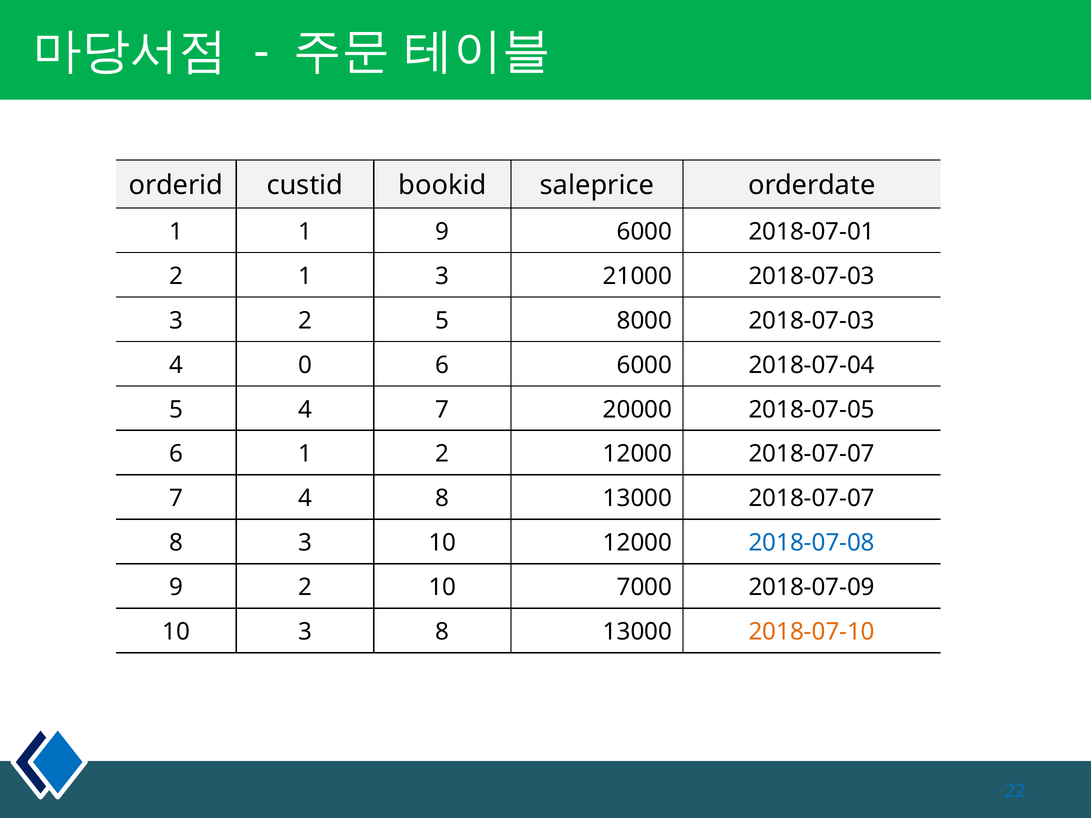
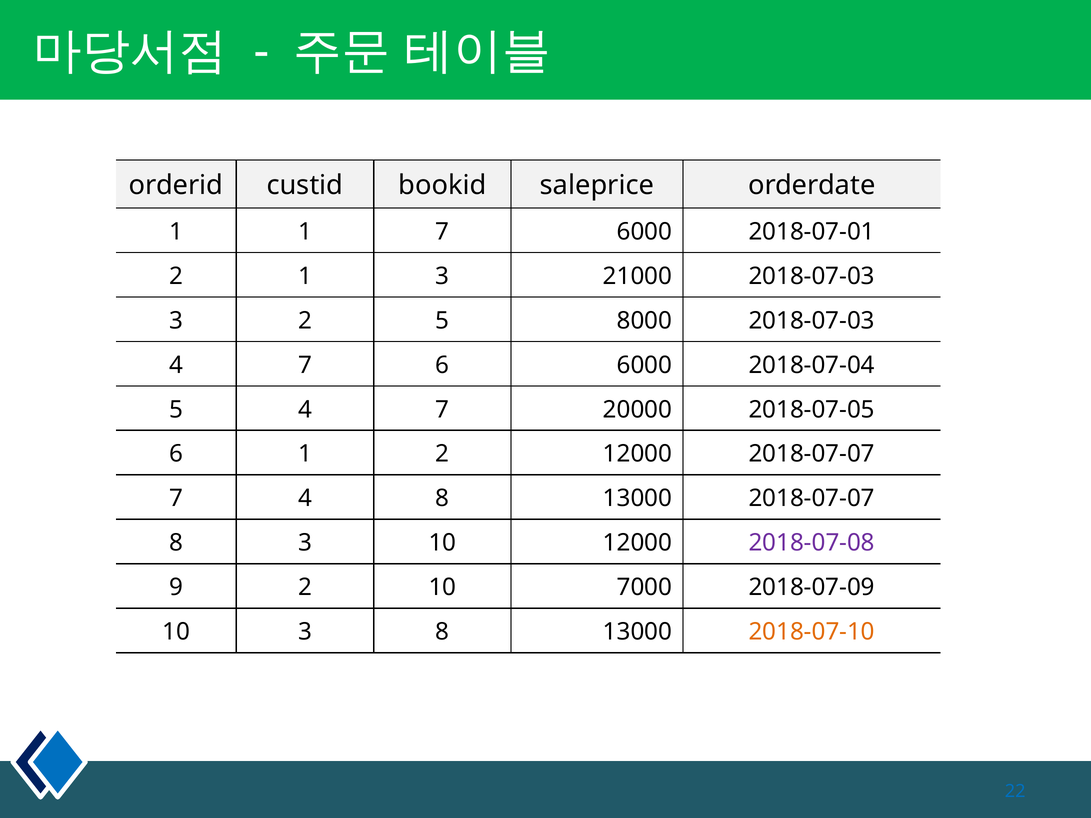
1 9: 9 -> 7 (442, 232)
0: 0 -> 7 (305, 365)
2018-07-08 colour: blue -> purple (812, 543)
